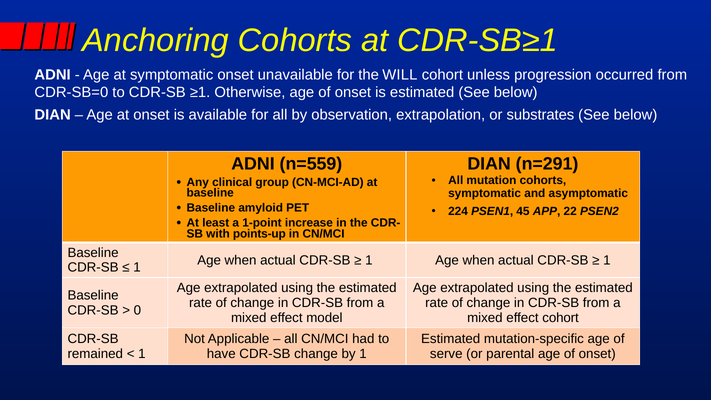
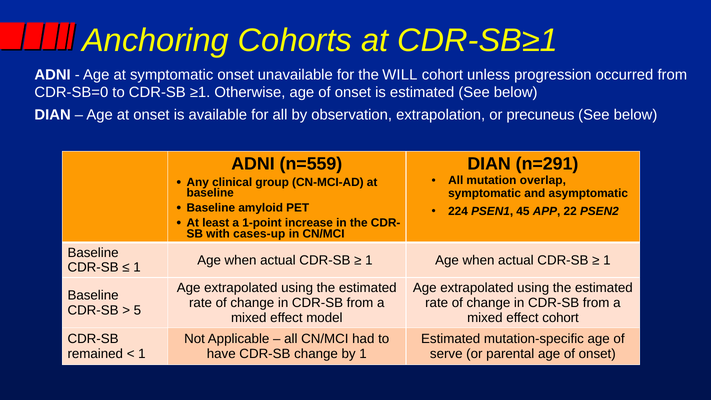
substrates: substrates -> precuneus (540, 115)
mutation cohorts: cohorts -> overlap (543, 180)
points-up: points-up -> cases-up (259, 234)
0: 0 -> 5 (137, 310)
